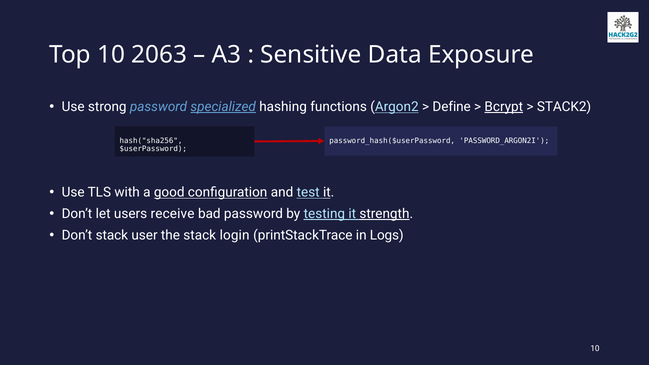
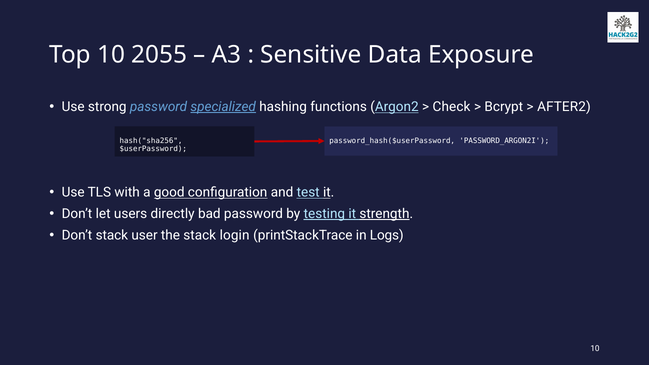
2063: 2063 -> 2055 (159, 55)
Define: Define -> Check (452, 107)
Bcrypt underline: present -> none (504, 107)
STACK2: STACK2 -> AFTER2 (564, 107)
receive: receive -> directly (173, 214)
